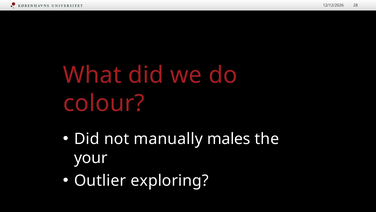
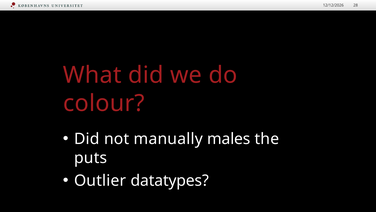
your: your -> puts (91, 158)
exploring: exploring -> datatypes (170, 180)
